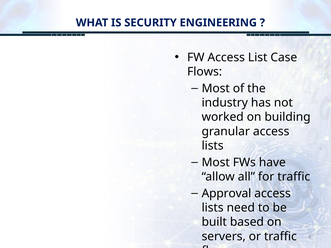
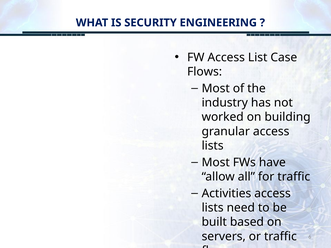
Approval: Approval -> Activities (226, 194)
